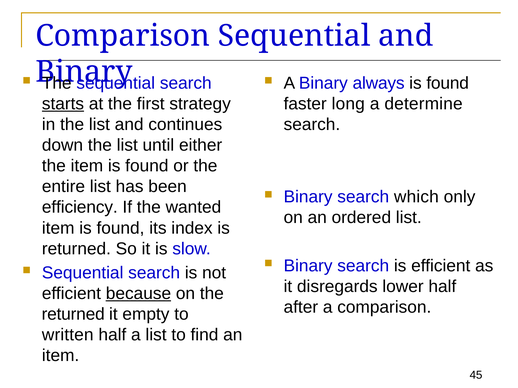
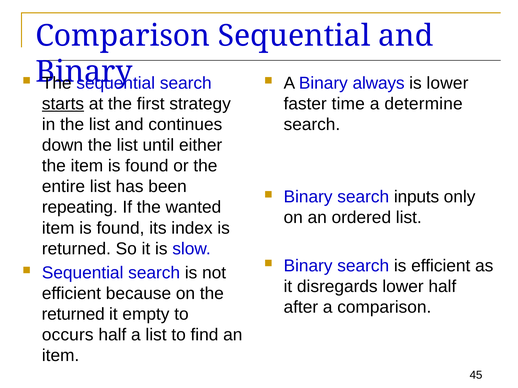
found: found -> lower (447, 83)
long: long -> time (348, 104)
which: which -> inputs (417, 197)
efficiency: efficiency -> repeating (80, 208)
because underline: present -> none (138, 294)
written: written -> occurs (68, 335)
